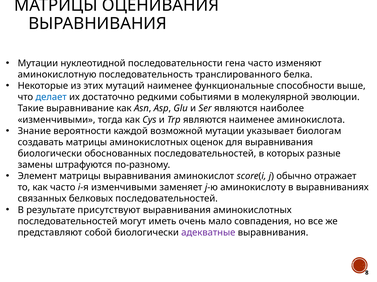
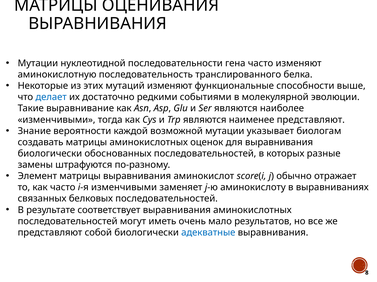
мутаций наименее: наименее -> изменяют (170, 86)
наименее аминокислота: аминокислота -> представляют (311, 120)
присутствуют: присутствуют -> соответствует (109, 210)
совпадения: совпадения -> результатов (263, 222)
адекватные colour: purple -> blue (208, 233)
